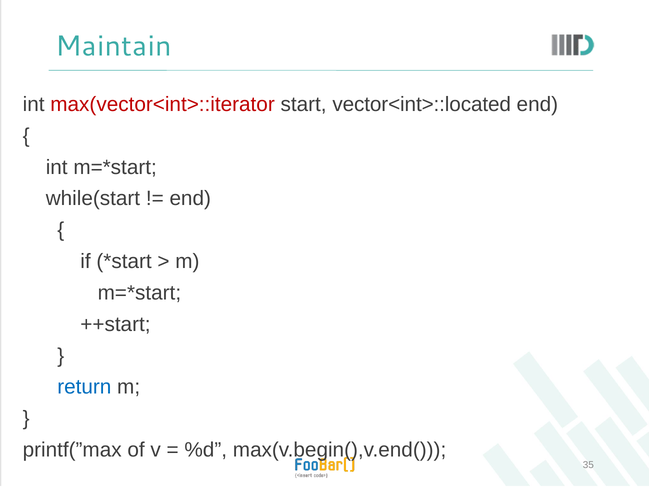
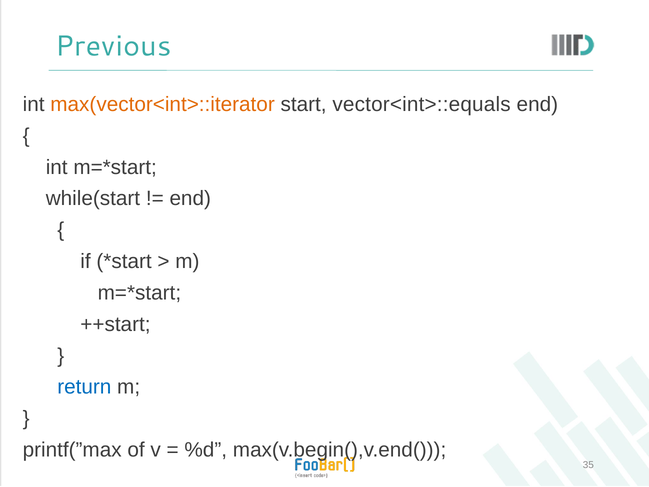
Maintain: Maintain -> Previous (113, 46)
max(vector<int>::iterator colour: red -> orange (163, 104)
vector<int>::located: vector<int>::located -> vector<int>::equals (422, 104)
